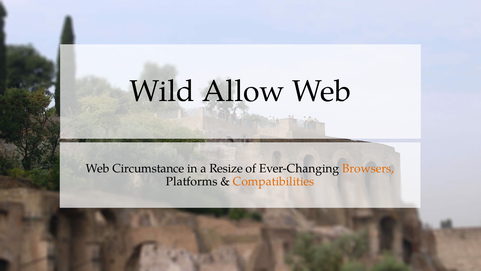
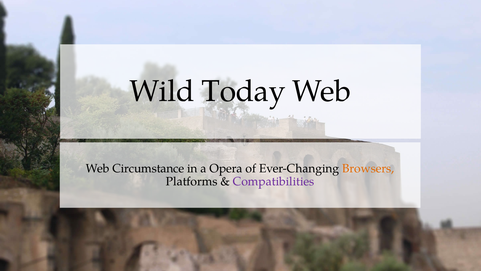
Allow: Allow -> Today (244, 91)
Resize: Resize -> Opera (226, 168)
Compatibilities colour: orange -> purple (274, 181)
